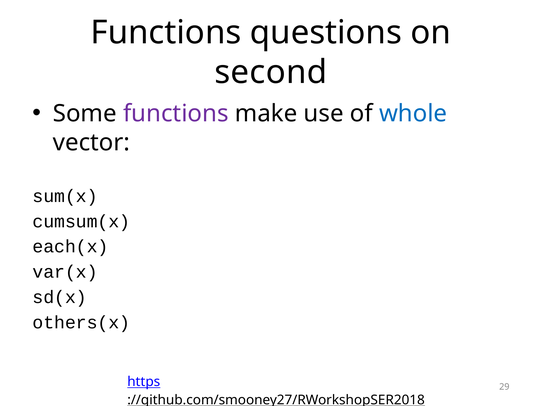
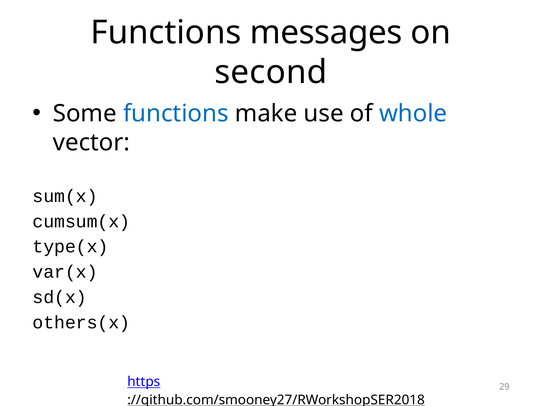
questions: questions -> messages (326, 33)
functions colour: purple -> blue (176, 114)
each(x: each(x -> type(x (70, 247)
